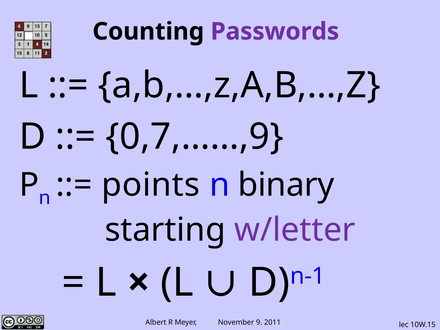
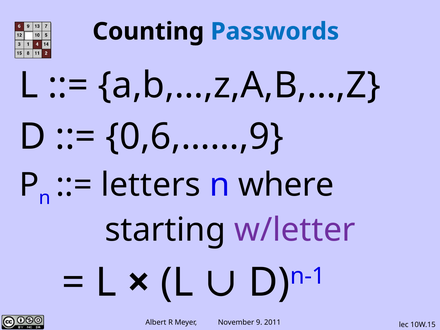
Passwords colour: purple -> blue (275, 31)
0,7,……,9: 0,7,……,9 -> 0,6,……,9 (195, 137)
points: points -> letters (151, 185)
binary: binary -> where (286, 185)
